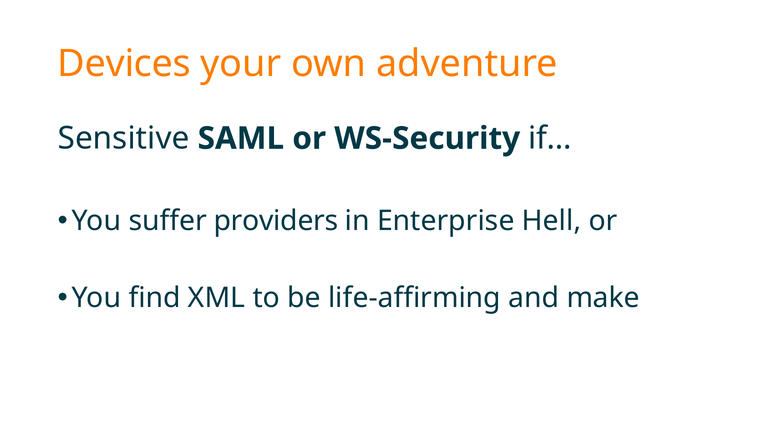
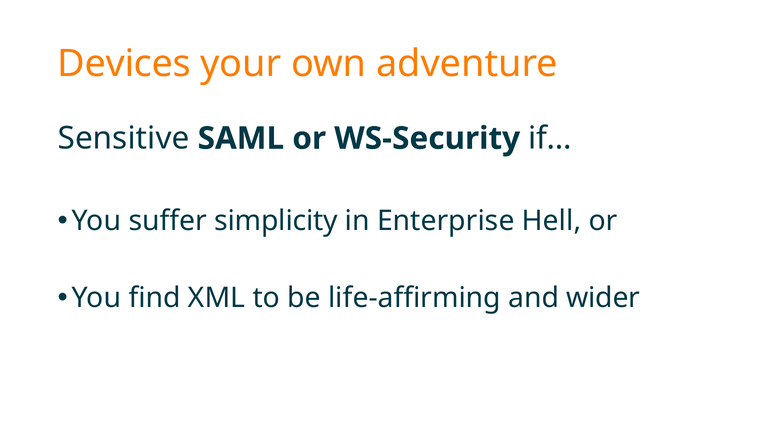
providers: providers -> simplicity (276, 221)
make: make -> wider (603, 298)
